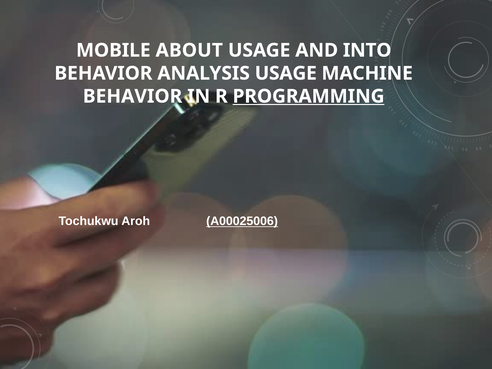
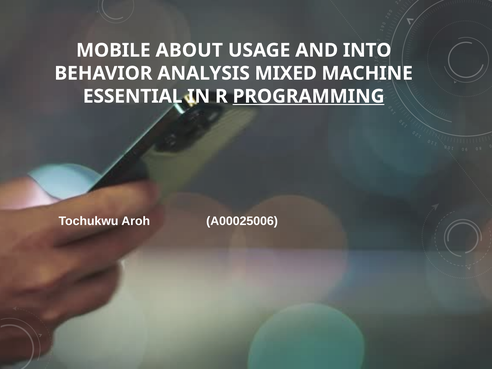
ANALYSIS USAGE: USAGE -> MIXED (286, 73)
BEHAVIOR: BEHAVIOR -> ESSENTIAL (133, 96)
A00025006 underline: present -> none (242, 221)
